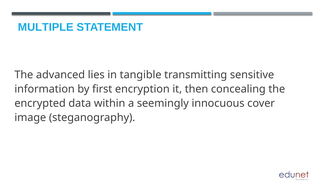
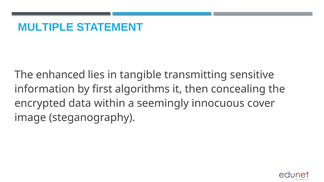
advanced: advanced -> enhanced (61, 75)
encryption: encryption -> algorithms (142, 89)
